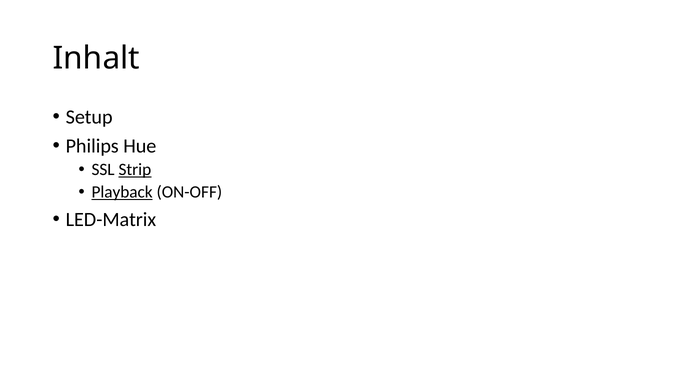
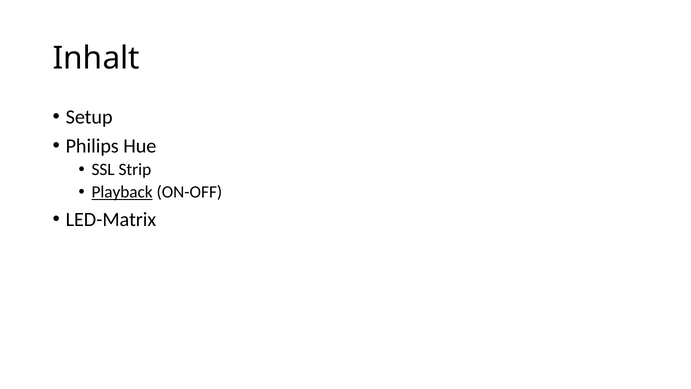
Strip underline: present -> none (135, 170)
